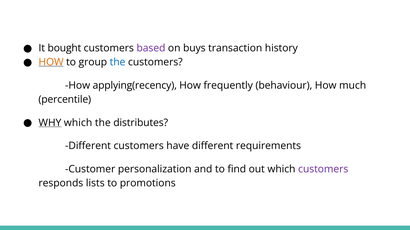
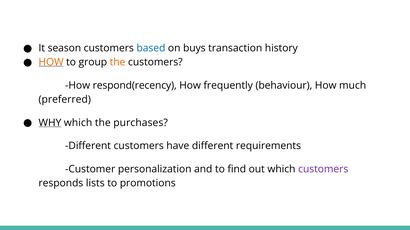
bought: bought -> season (64, 48)
based colour: purple -> blue (151, 48)
the colour: blue -> orange (118, 62)
applying(recency: applying(recency -> respond(recency (135, 86)
percentile: percentile -> preferred (65, 100)
distributes: distributes -> purchases (141, 123)
